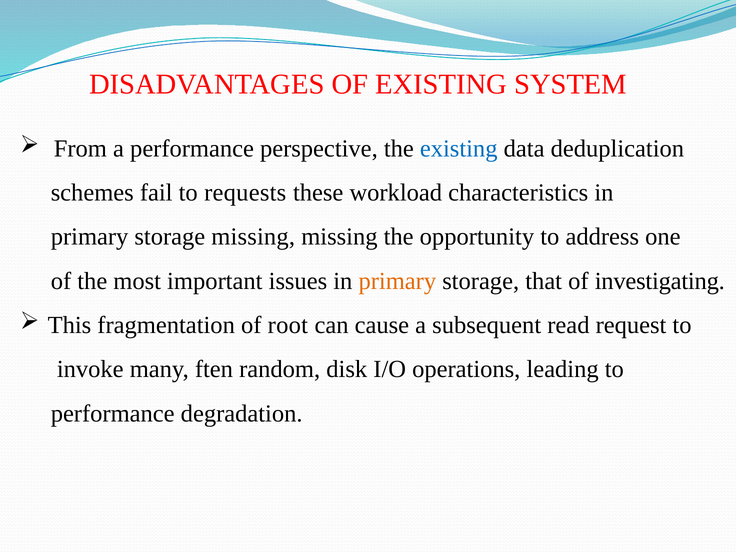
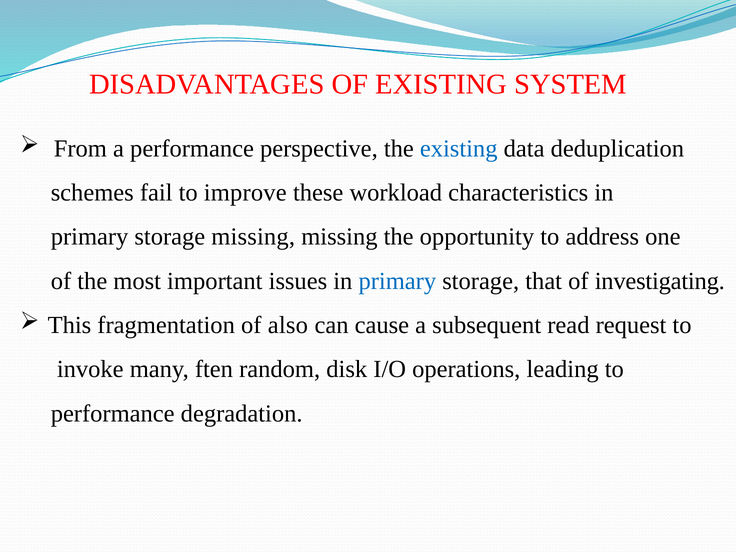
requests: requests -> improve (245, 193)
primary colour: orange -> blue (397, 281)
root: root -> also (288, 325)
